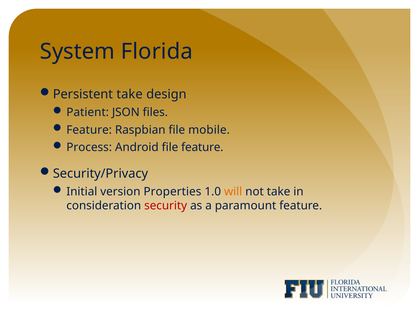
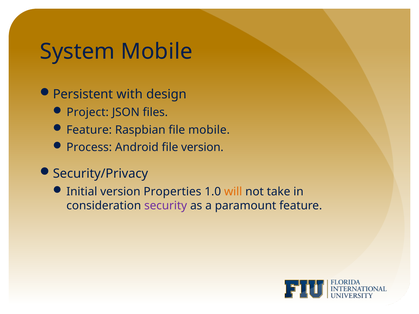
System Florida: Florida -> Mobile (157, 51)
Persistent take: take -> with (130, 94)
Patient: Patient -> Project (88, 113)
file feature: feature -> version (202, 147)
security colour: red -> purple (166, 206)
